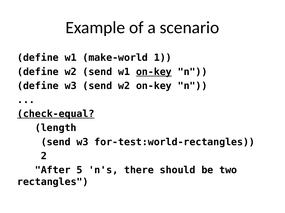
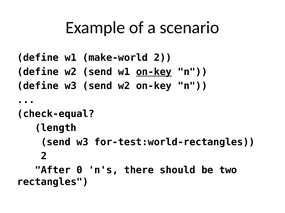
make-world 1: 1 -> 2 (163, 58)
check-equal underline: present -> none (56, 114)
5: 5 -> 0 (80, 171)
